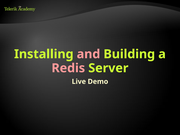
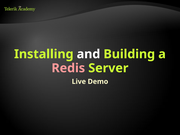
and colour: pink -> white (88, 54)
